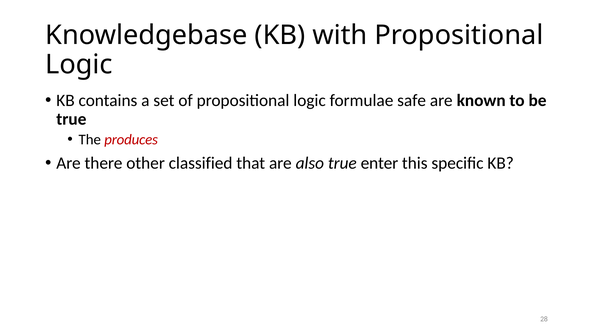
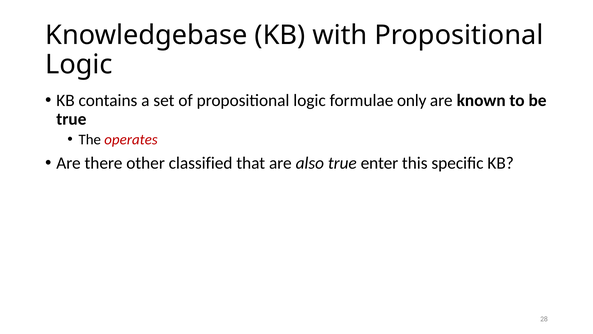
safe: safe -> only (412, 100)
produces: produces -> operates (131, 139)
